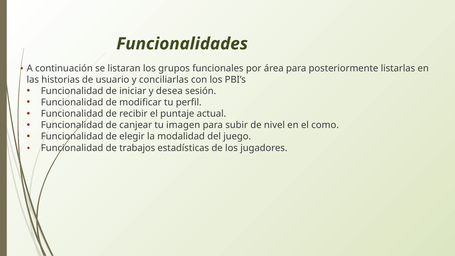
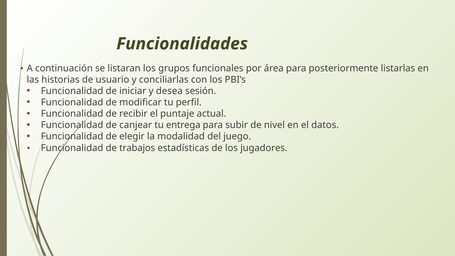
imagen: imagen -> entrega (183, 125)
como: como -> datos (325, 125)
